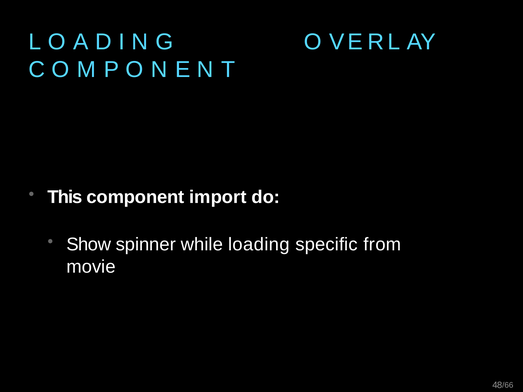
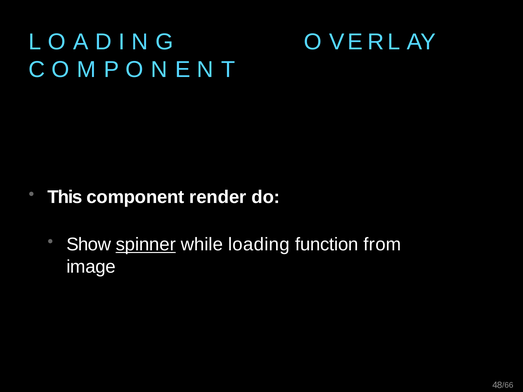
import: import -> render (218, 197)
spinner underline: none -> present (146, 245)
specific: specific -> function (327, 245)
movie: movie -> image (91, 267)
